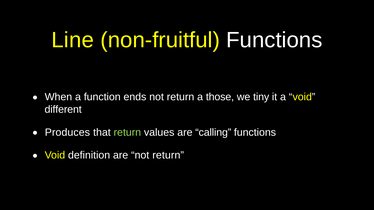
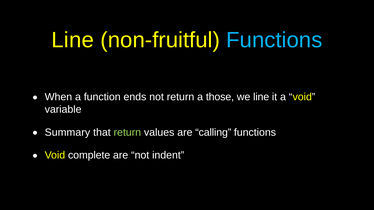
Functions colour: white -> light blue (274, 40)
we tiny: tiny -> line (261, 97)
different: different -> variable (63, 110)
Produces: Produces -> Summary (67, 133)
definition: definition -> complete (89, 155)
are not return: return -> indent (168, 155)
